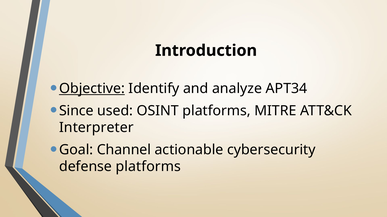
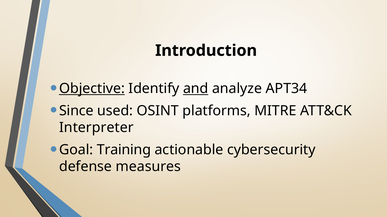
and underline: none -> present (196, 89)
Channel: Channel -> Training (124, 150)
defense platforms: platforms -> measures (148, 167)
